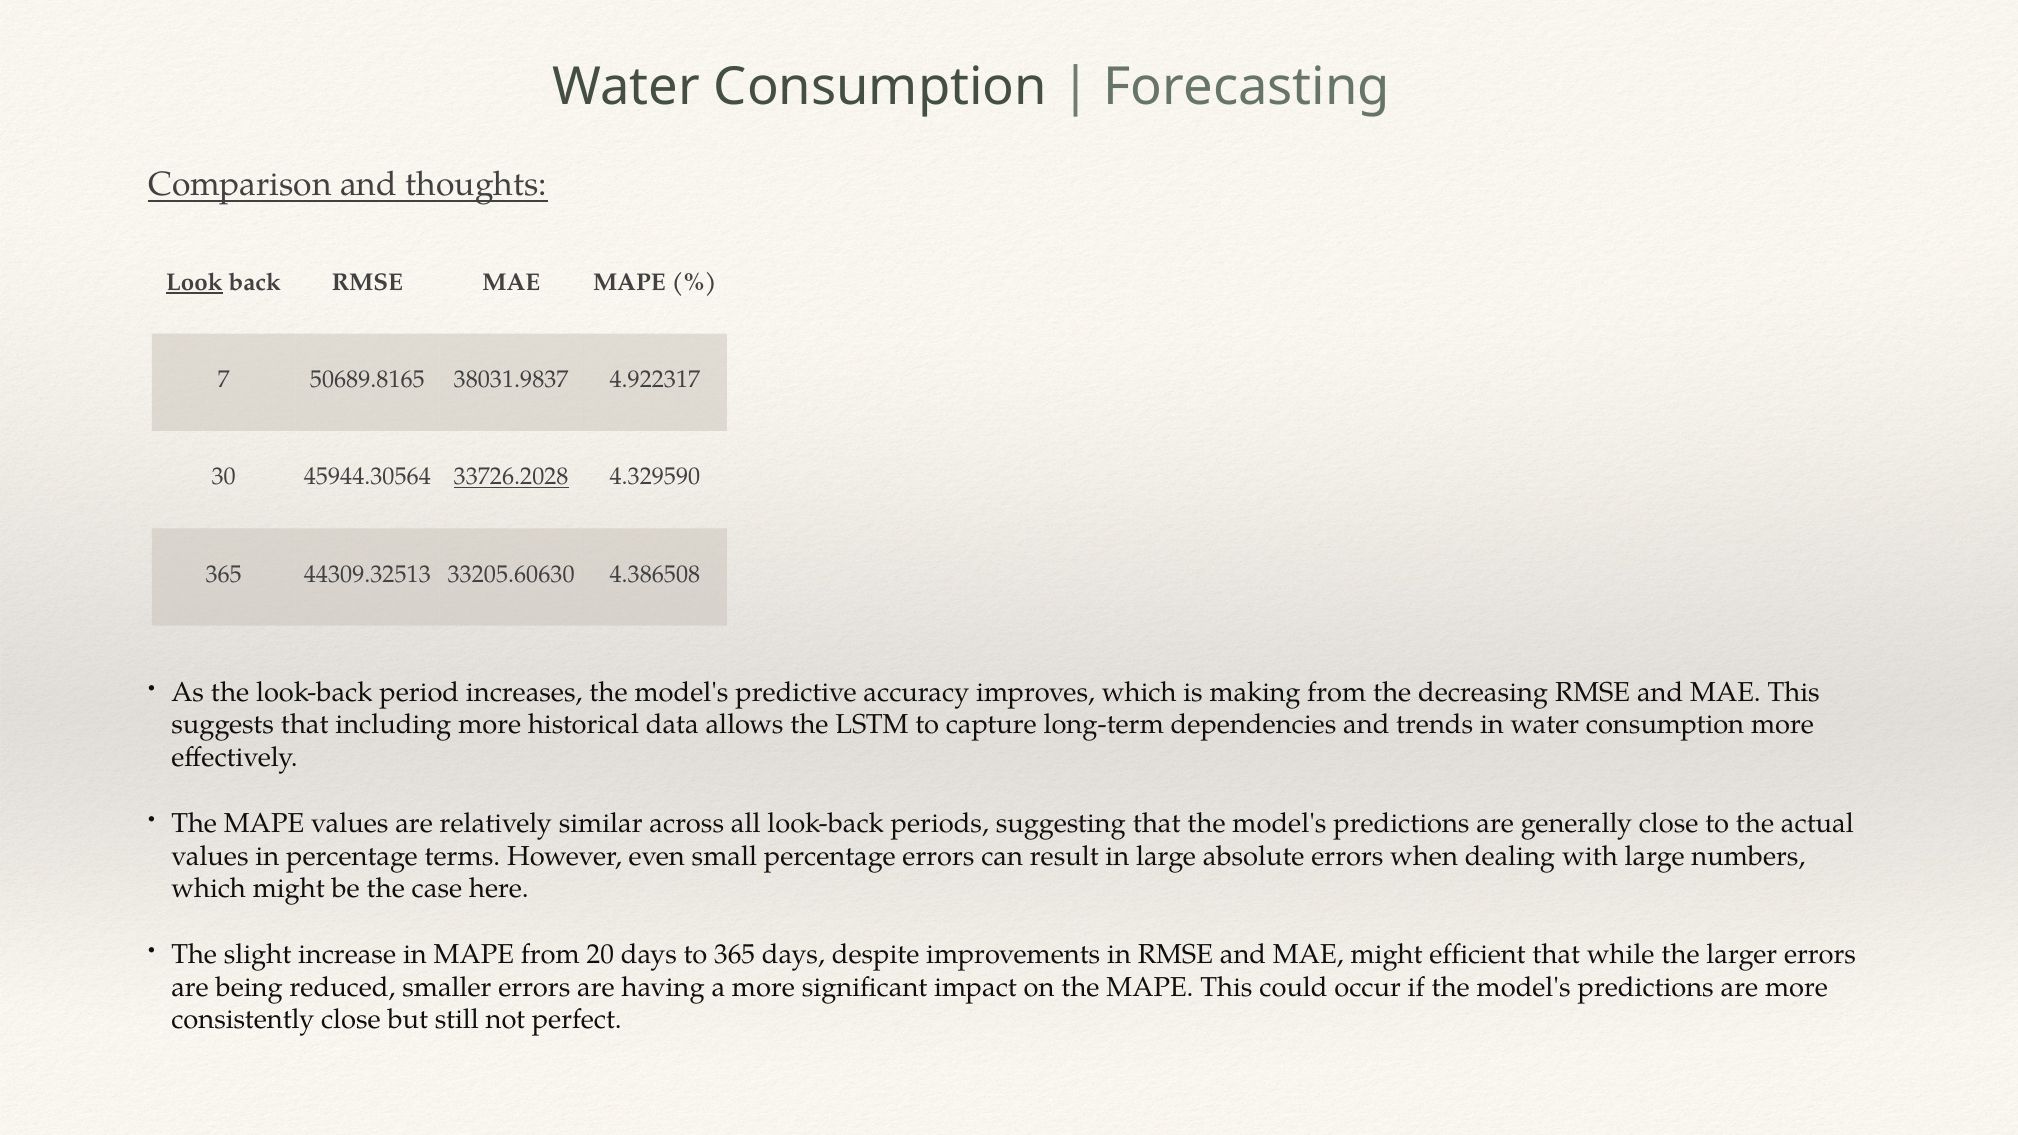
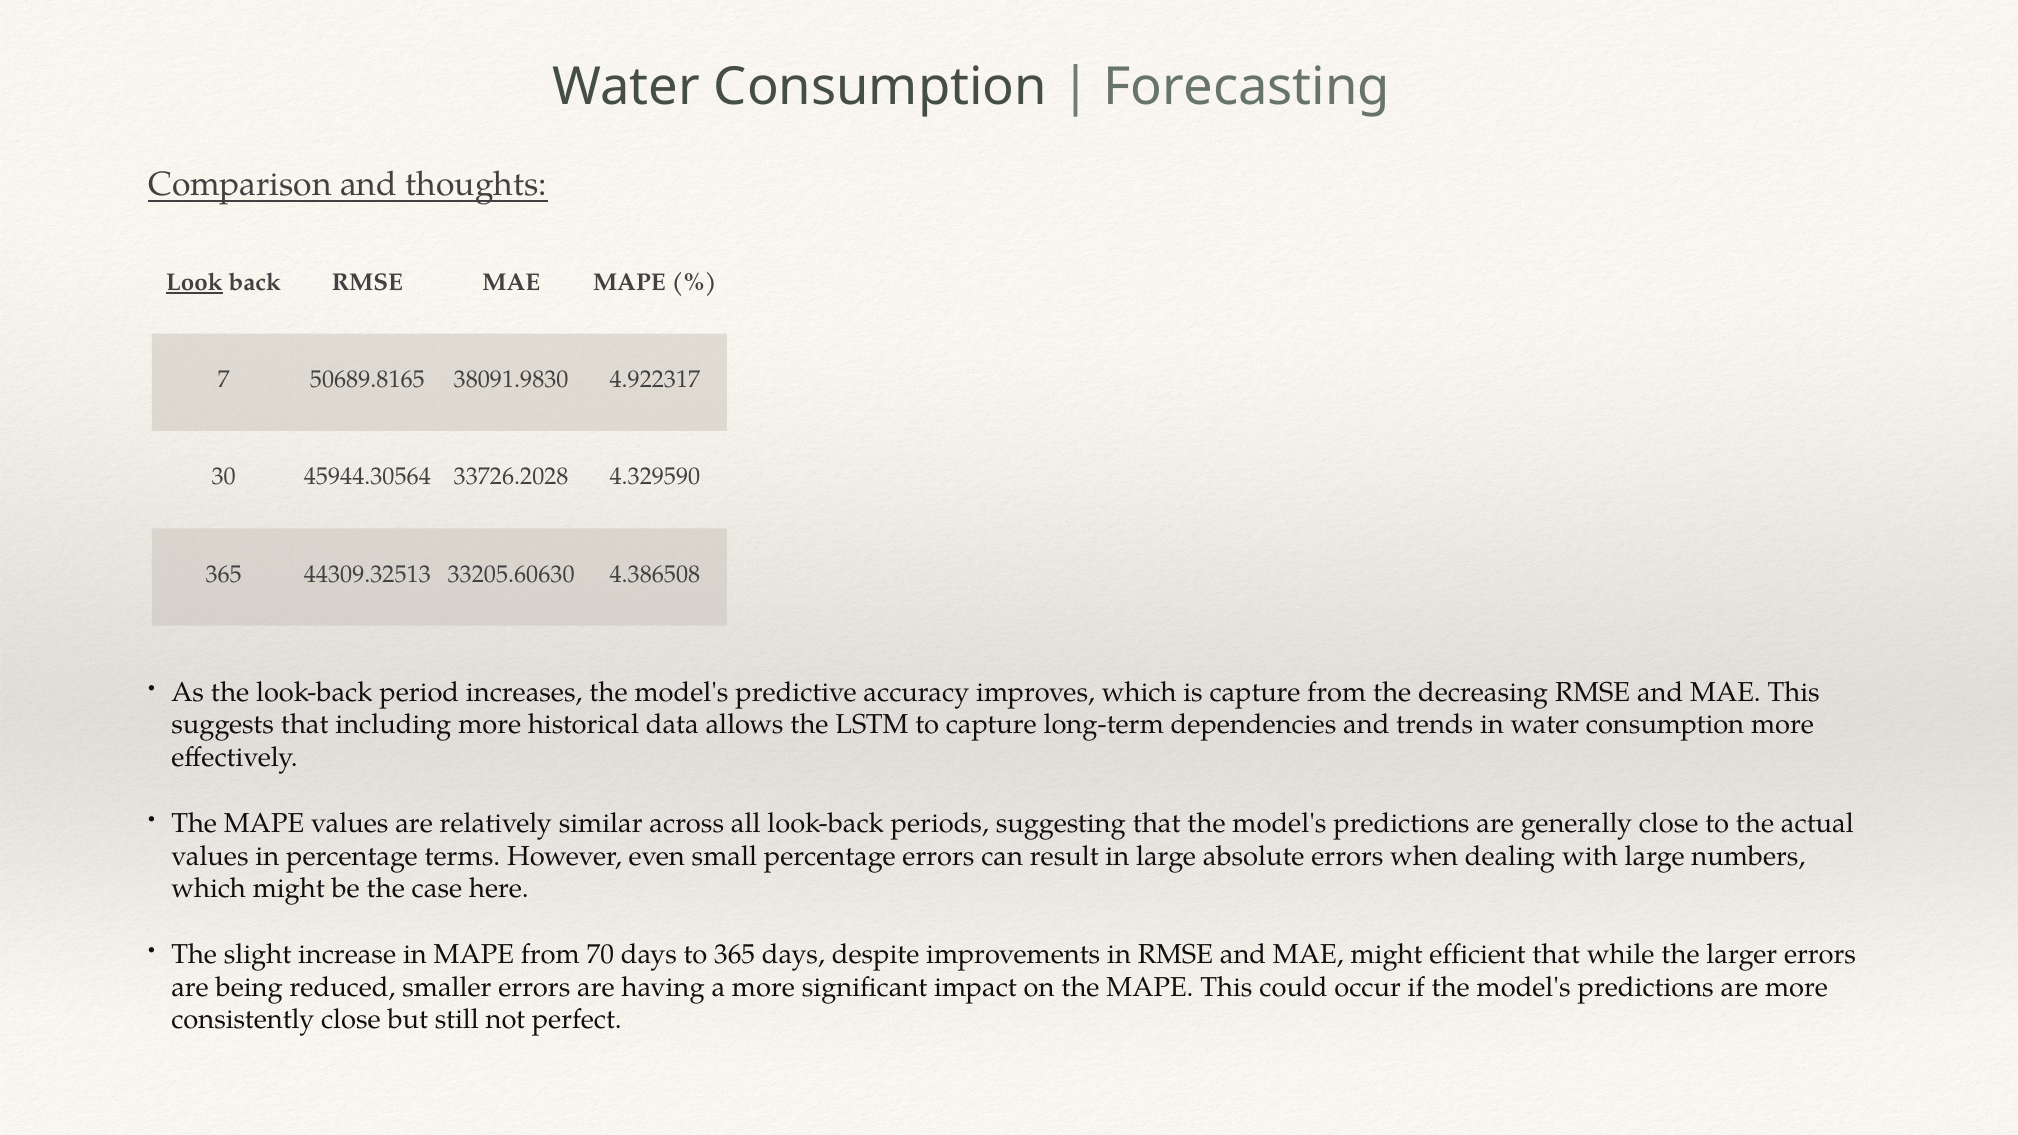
38031.9837: 38031.9837 -> 38091.9830 (511, 380)
33726.2028 underline: present -> none (511, 477)
is making: making -> capture (1255, 692)
20: 20 -> 70 (600, 954)
